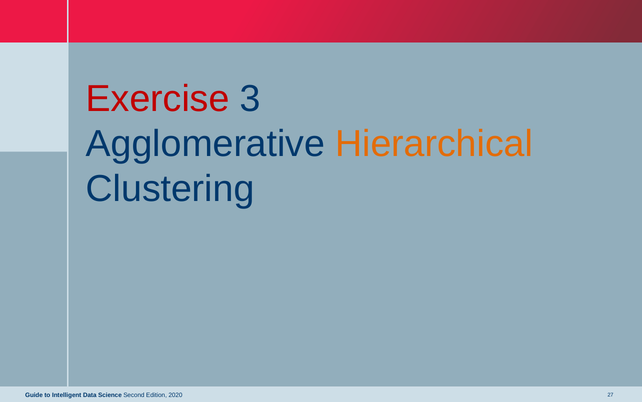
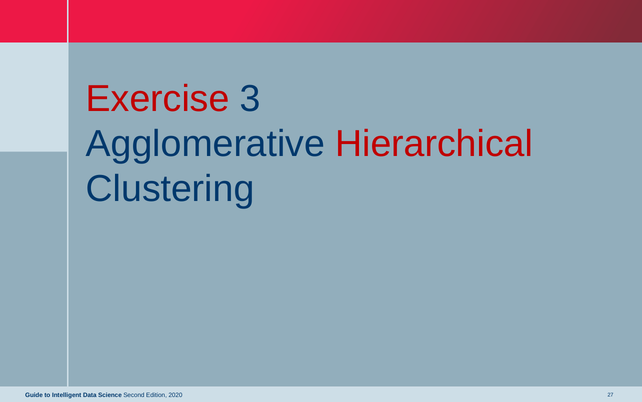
Hierarchical colour: orange -> red (434, 144)
